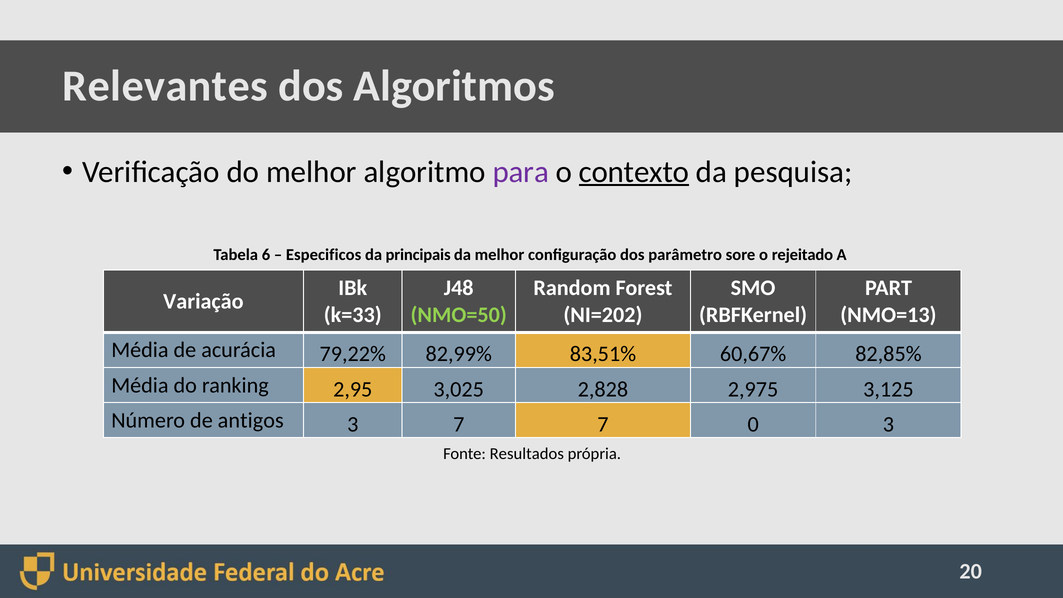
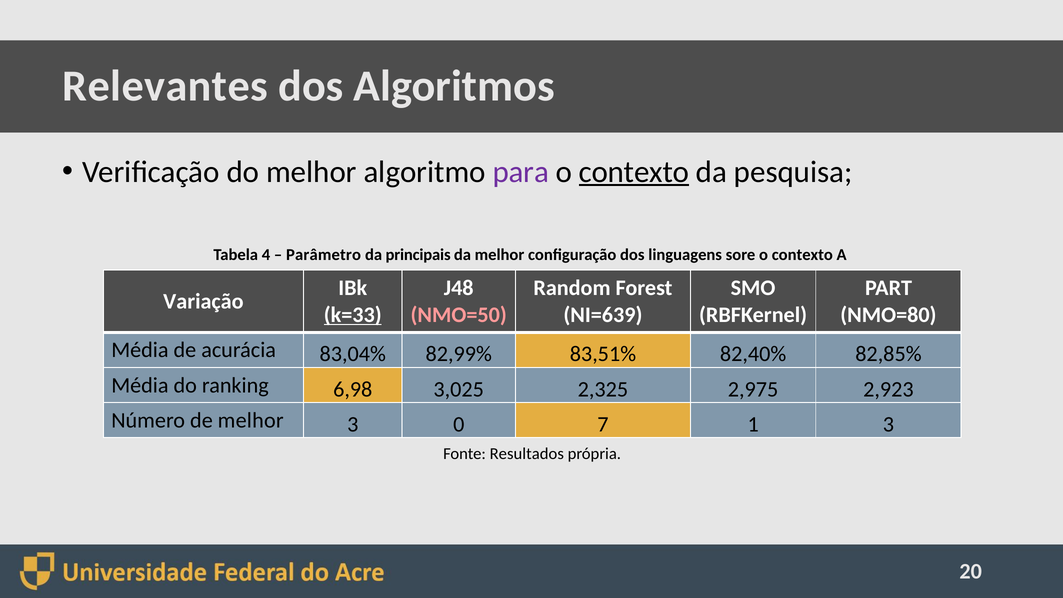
6: 6 -> 4 (266, 255)
Especificos: Especificos -> Parâmetro (324, 255)
parâmetro: parâmetro -> linguagens (685, 255)
sore o rejeitado: rejeitado -> contexto (802, 255)
k=33 underline: none -> present (353, 315)
NMO=50 colour: light green -> pink (459, 315)
NI=202: NI=202 -> NI=639 (603, 315)
NMO=13: NMO=13 -> NMO=80 (888, 315)
79,22%: 79,22% -> 83,04% (353, 354)
60,67%: 60,67% -> 82,40% (753, 354)
2,95: 2,95 -> 6,98 (353, 389)
2,828: 2,828 -> 2,325 (603, 389)
3,125: 3,125 -> 2,923 (888, 389)
de antigos: antigos -> melhor (251, 420)
3 7: 7 -> 0 (459, 424)
0: 0 -> 1 (753, 424)
